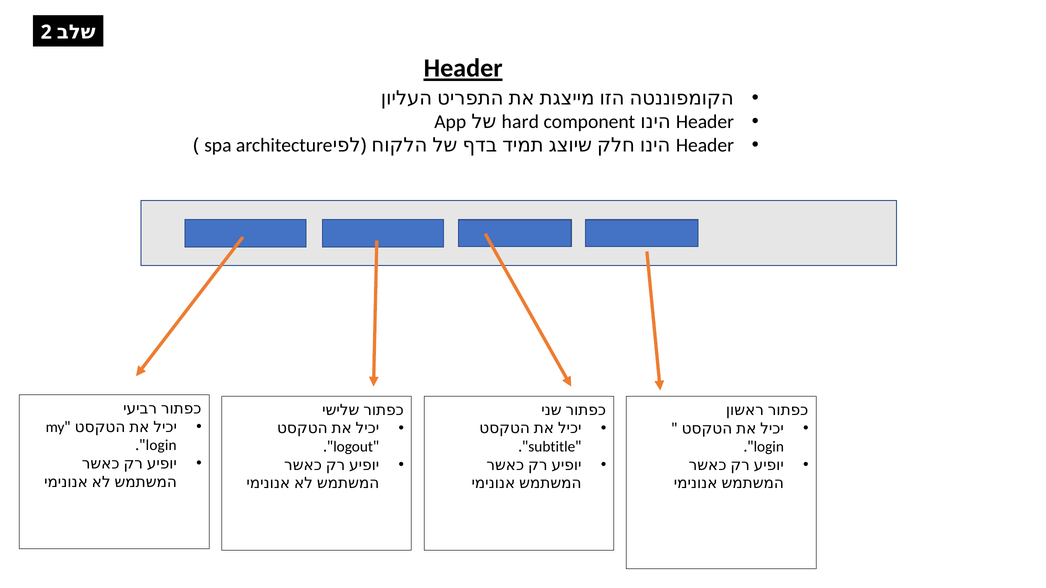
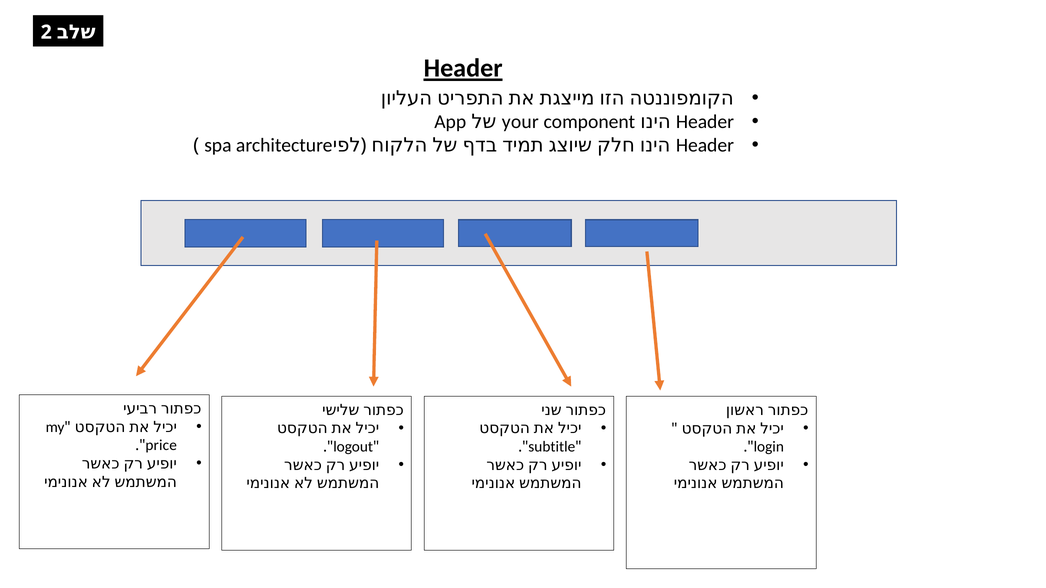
hard: hard -> your (520, 122)
login: login -> price (161, 446)
